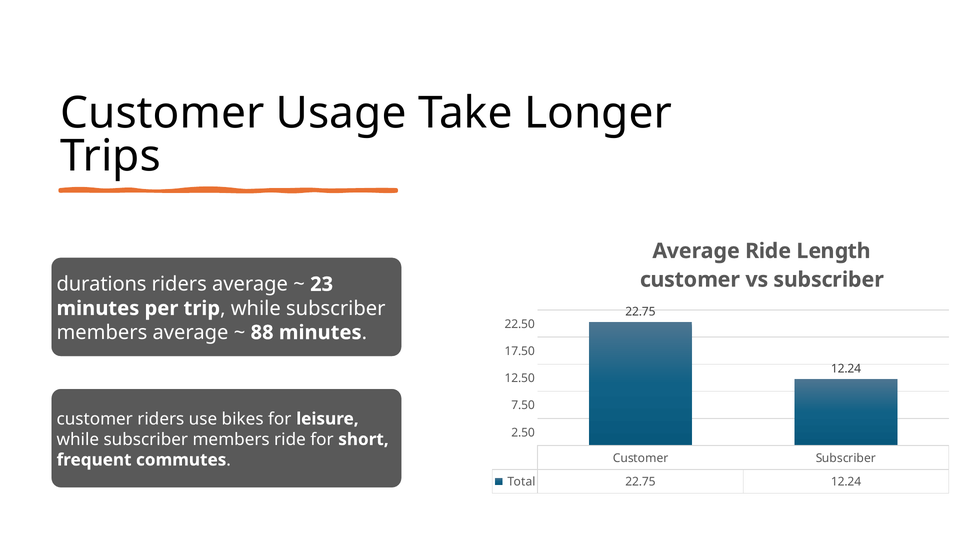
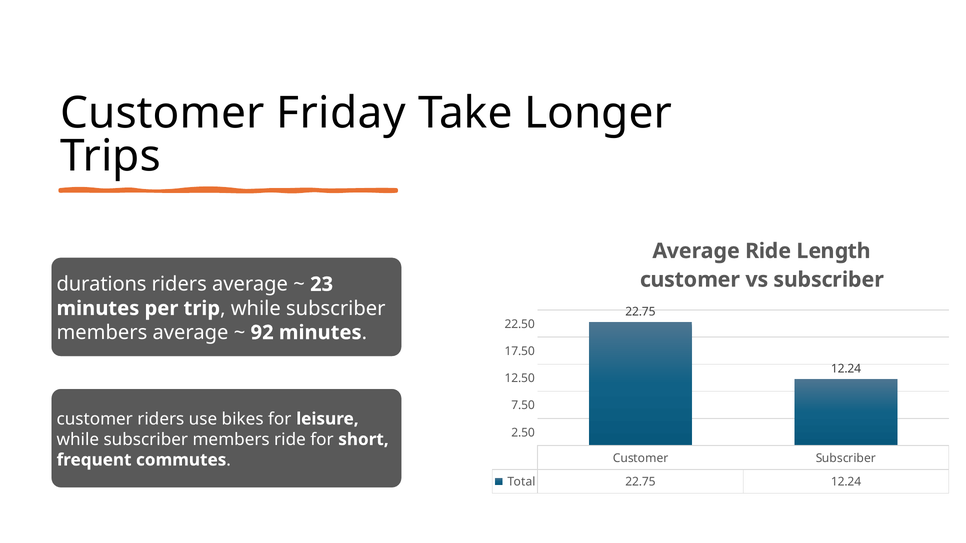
Usage: Usage -> Friday (341, 113)
88: 88 -> 92 (262, 333)
